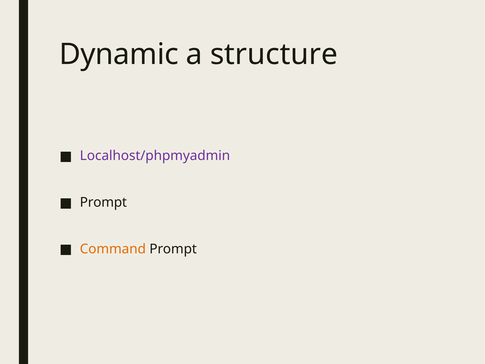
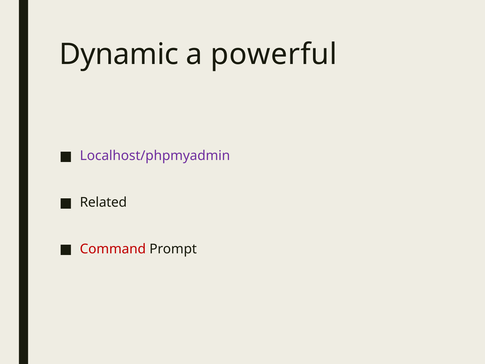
structure: structure -> powerful (274, 54)
Prompt: Prompt -> Related (103, 202)
Command colour: orange -> red (113, 249)
